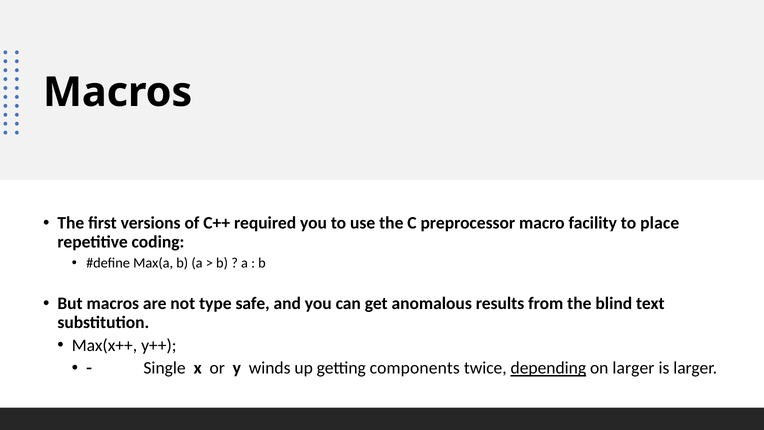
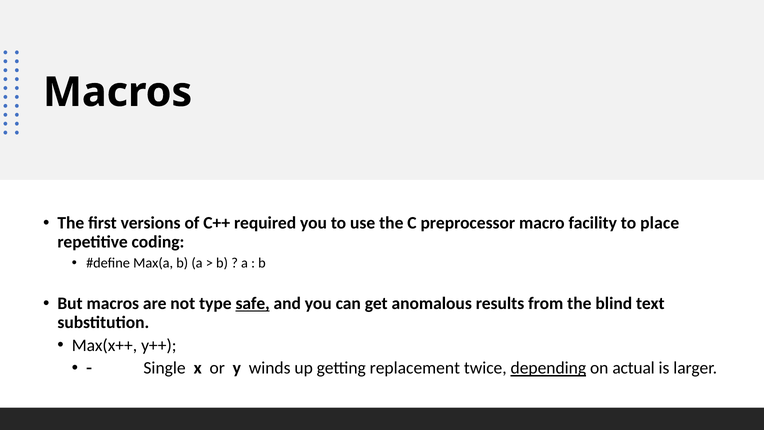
safe underline: none -> present (253, 303)
components: components -> replacement (415, 368)
on larger: larger -> actual (634, 368)
